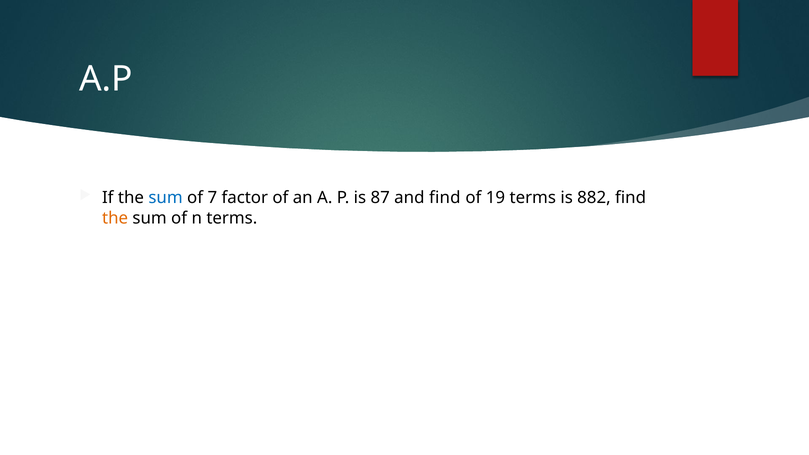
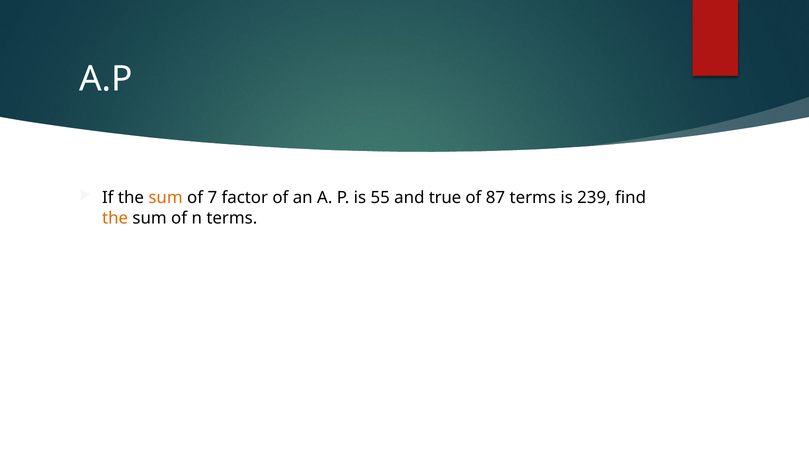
sum colour: blue -> orange (166, 198)
87: 87 -> 55 (380, 198)
and find: find -> true (445, 198)
19: 19 -> 87 (495, 198)
882: 882 -> 239 (594, 198)
